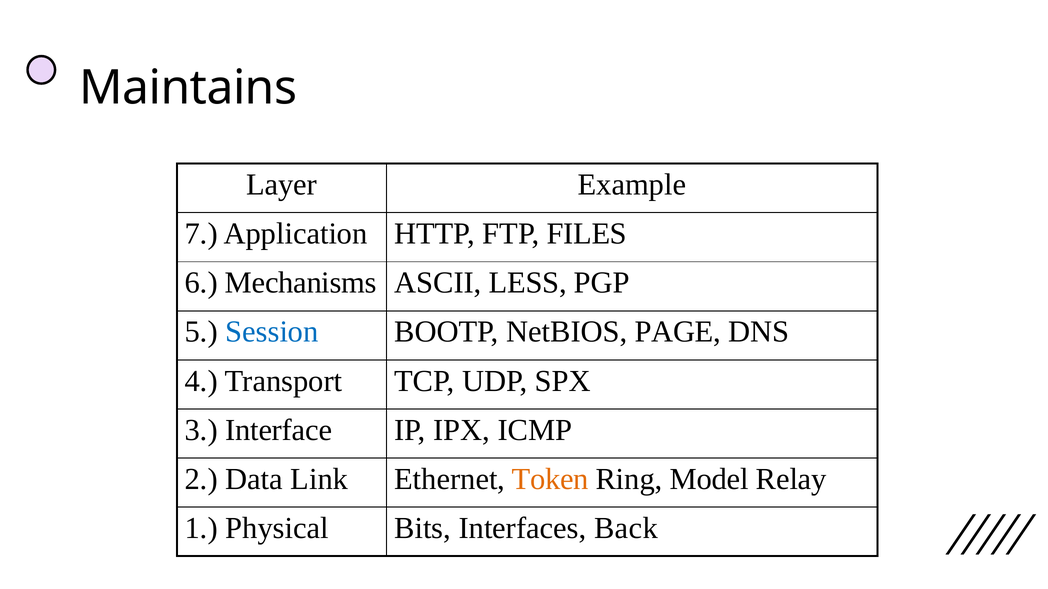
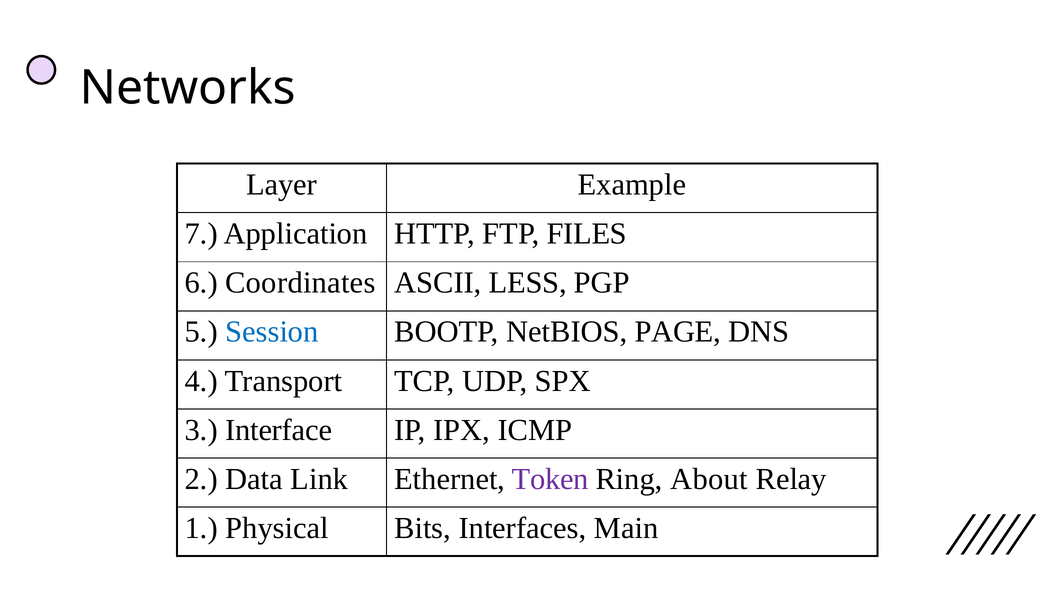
Maintains: Maintains -> Networks (188, 88)
Mechanisms: Mechanisms -> Coordinates (300, 283)
Token colour: orange -> purple (550, 480)
Model: Model -> About (709, 480)
Back: Back -> Main (626, 529)
